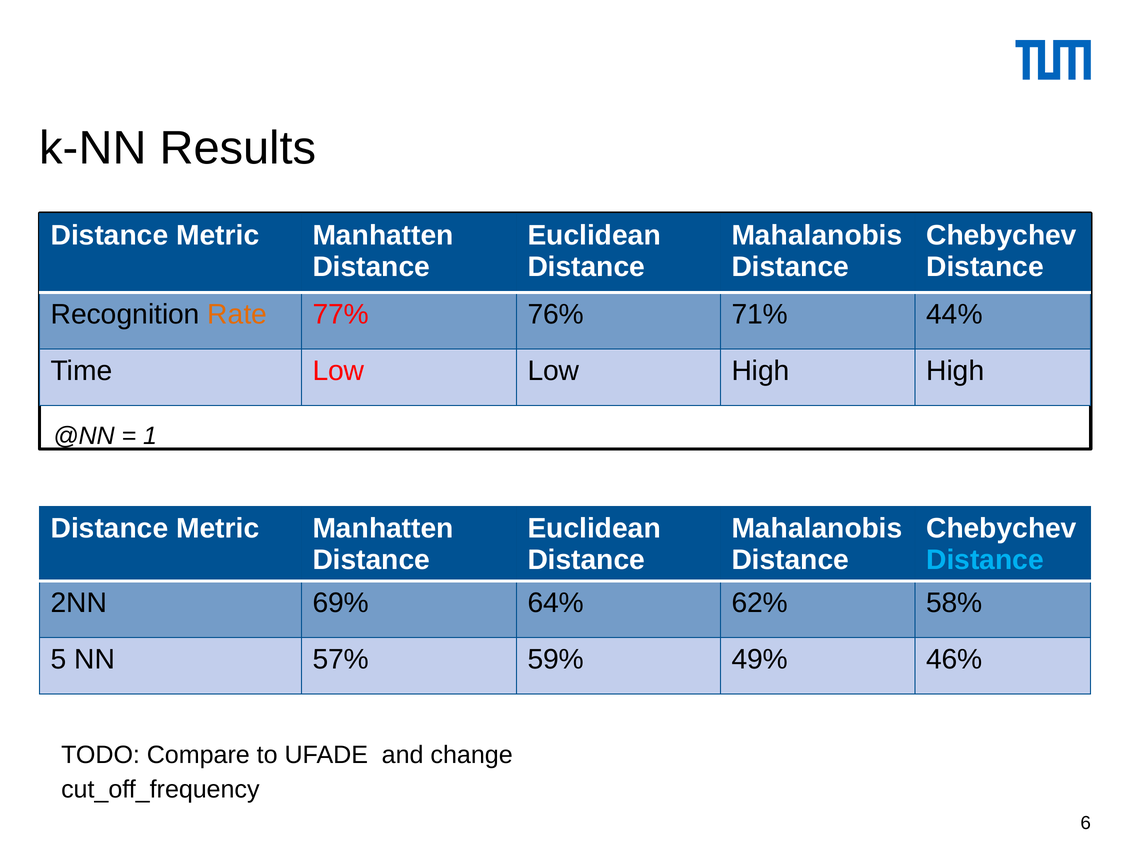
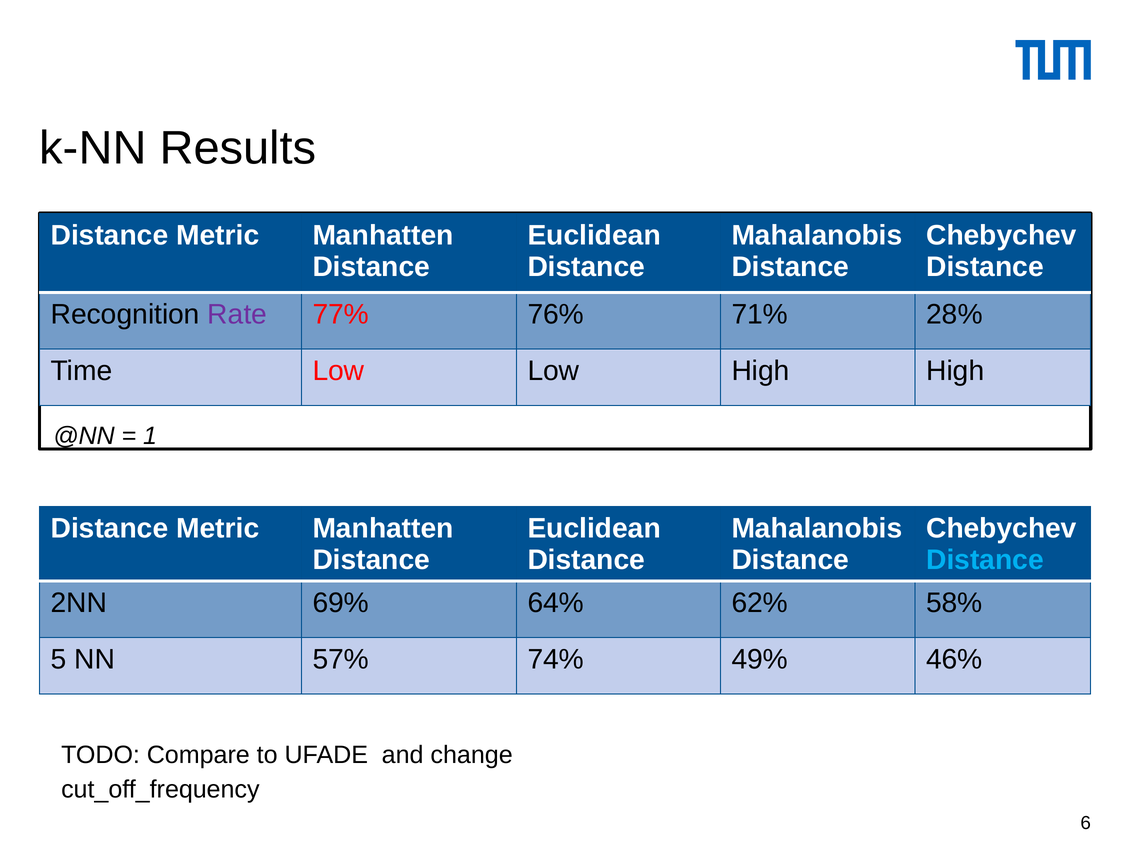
Rate colour: orange -> purple (237, 315)
44%: 44% -> 28% (954, 315)
59%: 59% -> 74% (556, 660)
